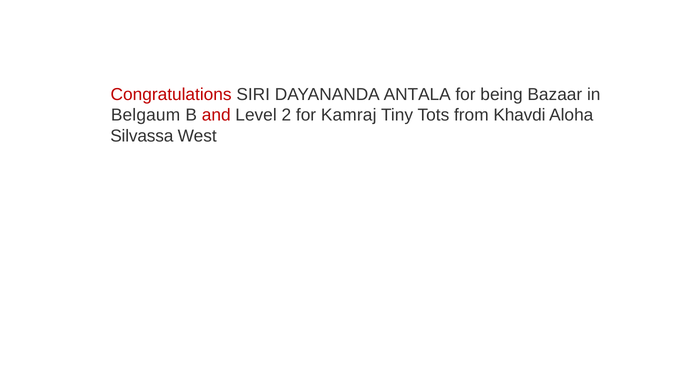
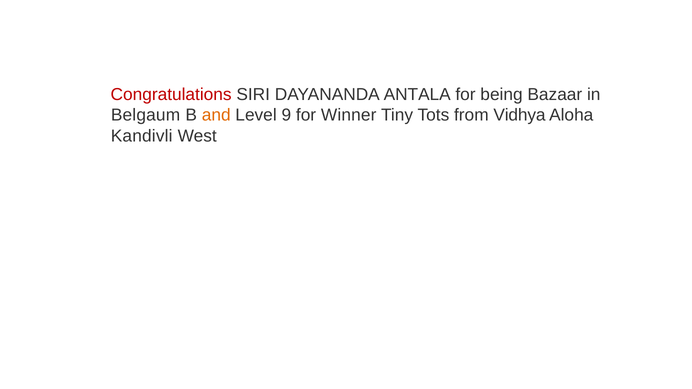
and colour: red -> orange (216, 115)
2: 2 -> 9 (286, 115)
Kamraj: Kamraj -> Winner (349, 115)
Khavdi: Khavdi -> Vidhya (519, 115)
Silvassa: Silvassa -> Kandivli (142, 136)
